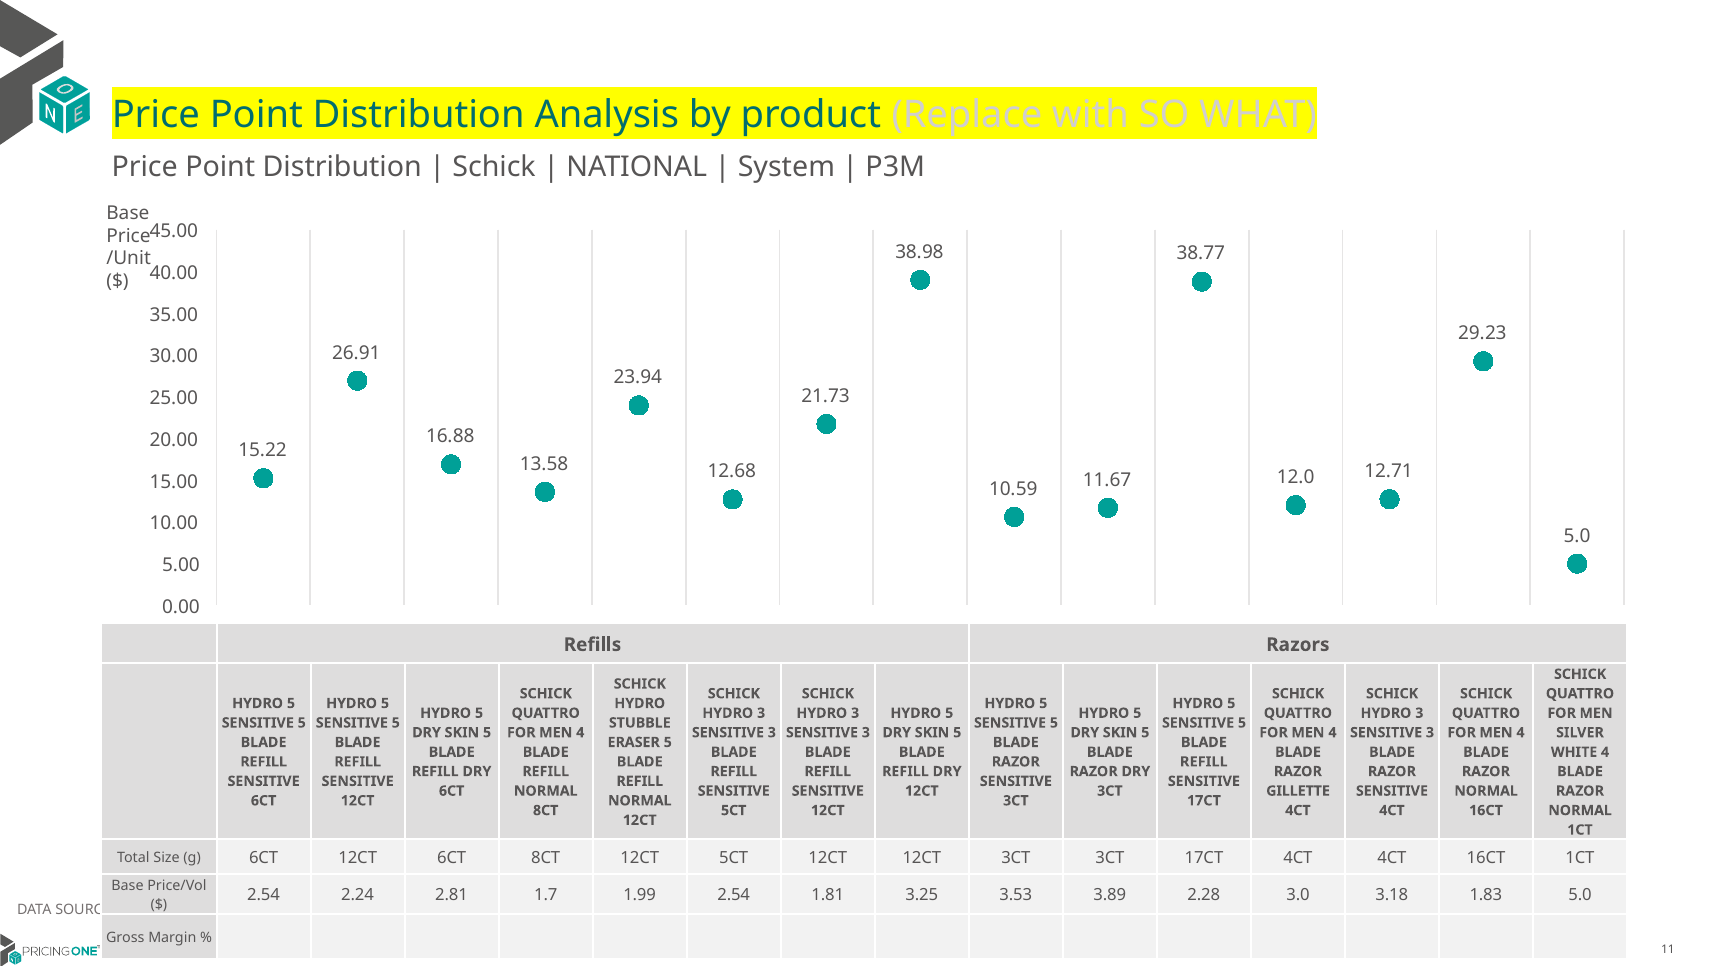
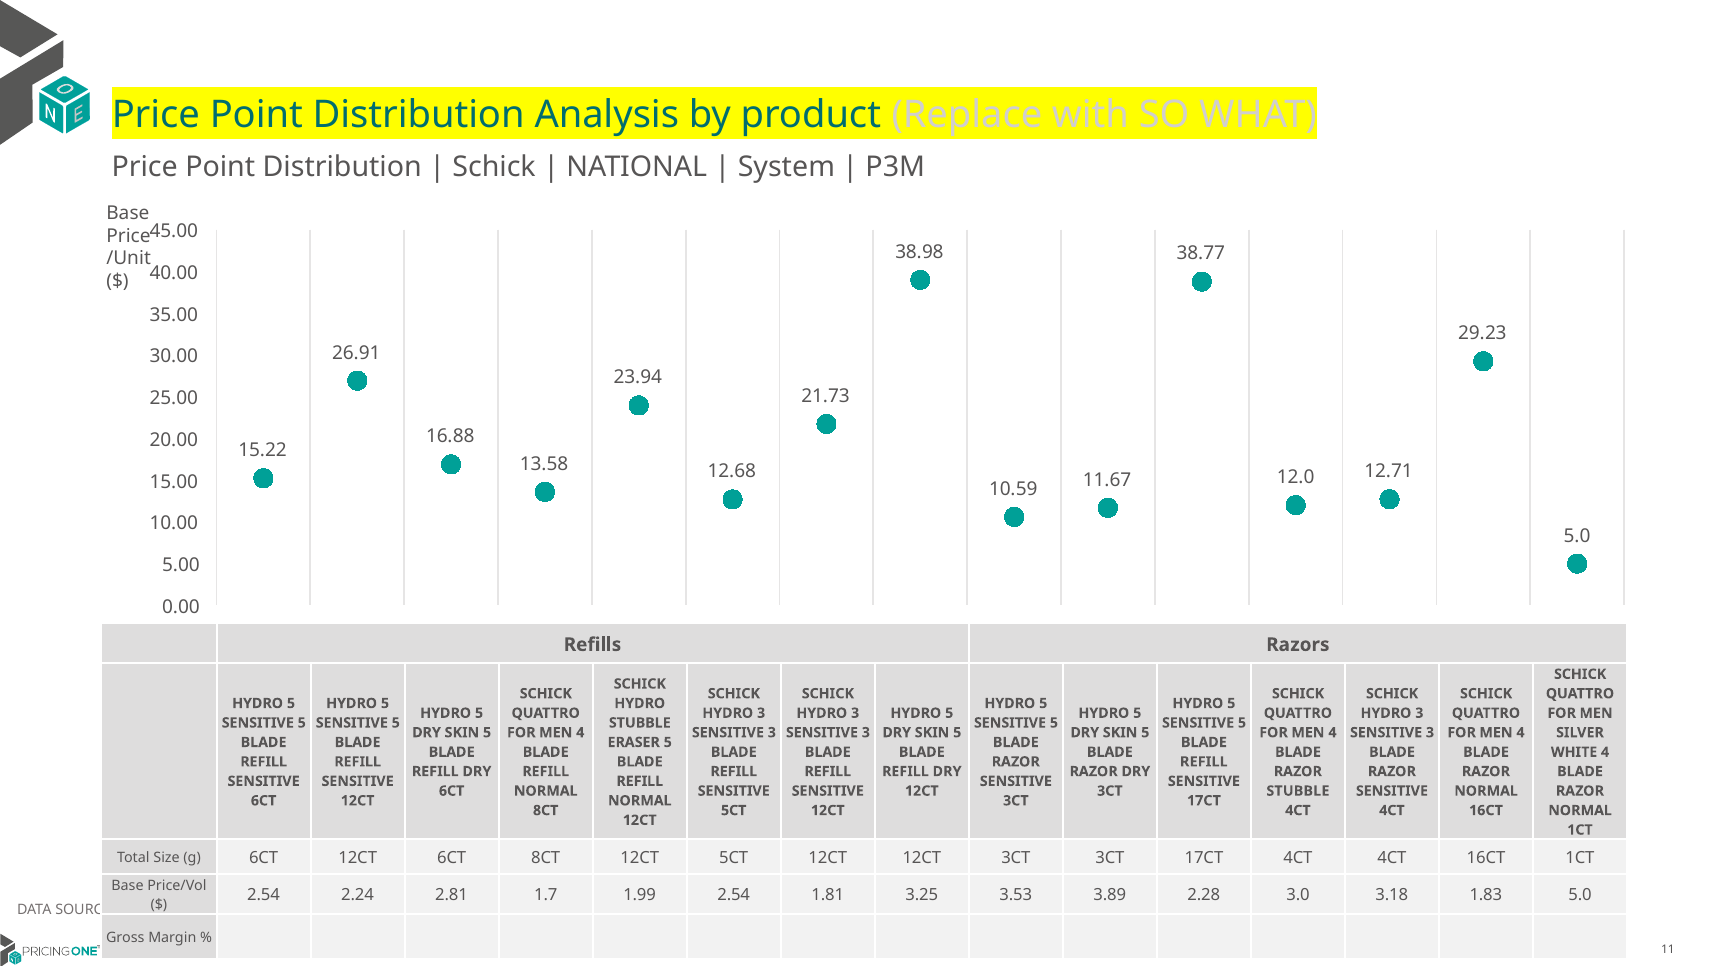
GILLETTE: GILLETTE -> STUBBLE (1298, 791)
